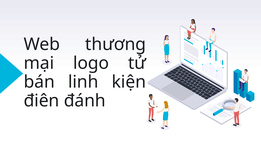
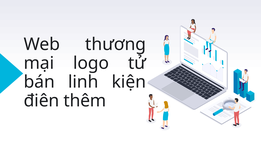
đánh: đánh -> thêm (85, 101)
